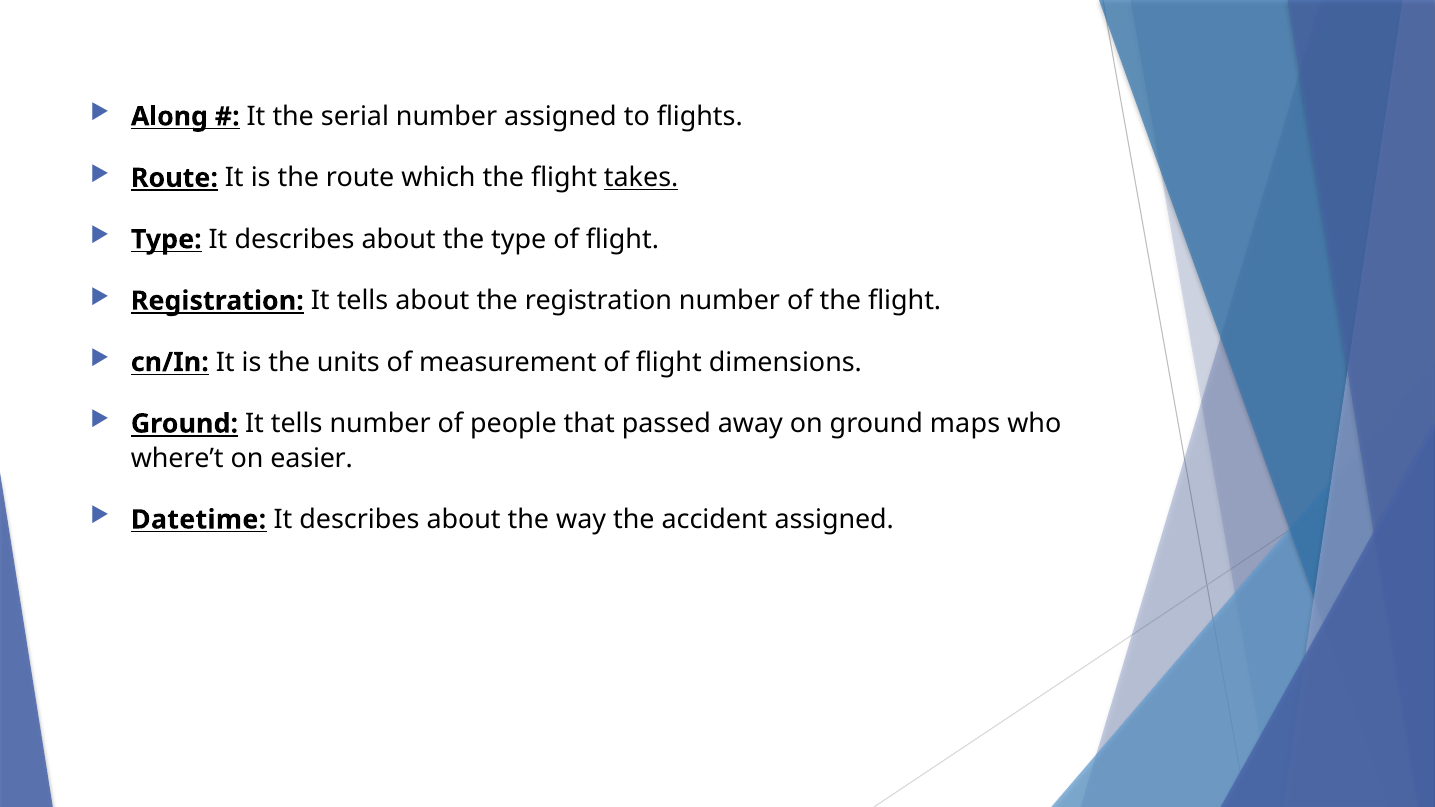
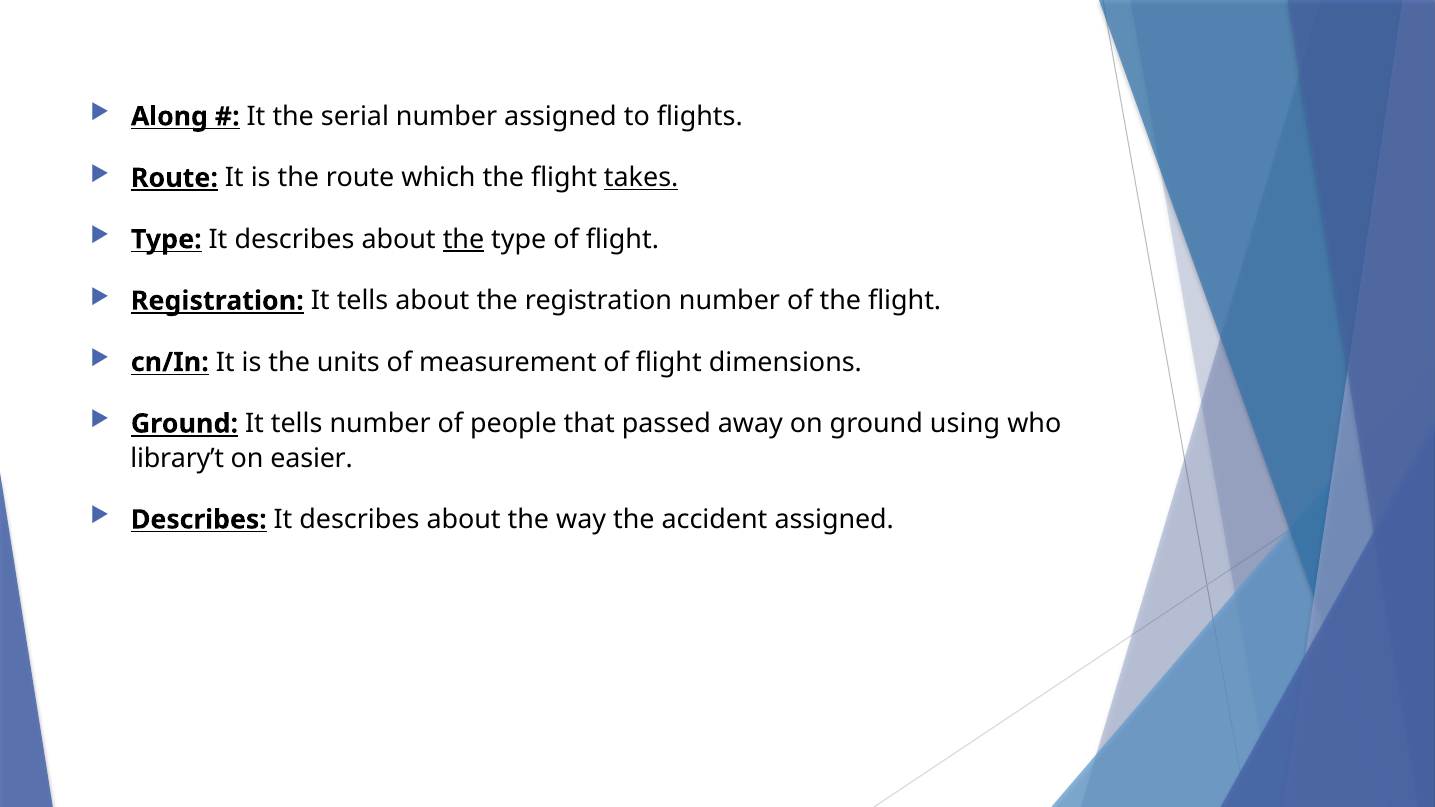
the underline: none -> present (463, 239)
maps: maps -> using (965, 424)
where’t: where’t -> library’t (177, 458)
Datetime: Datetime -> Describes (199, 520)
